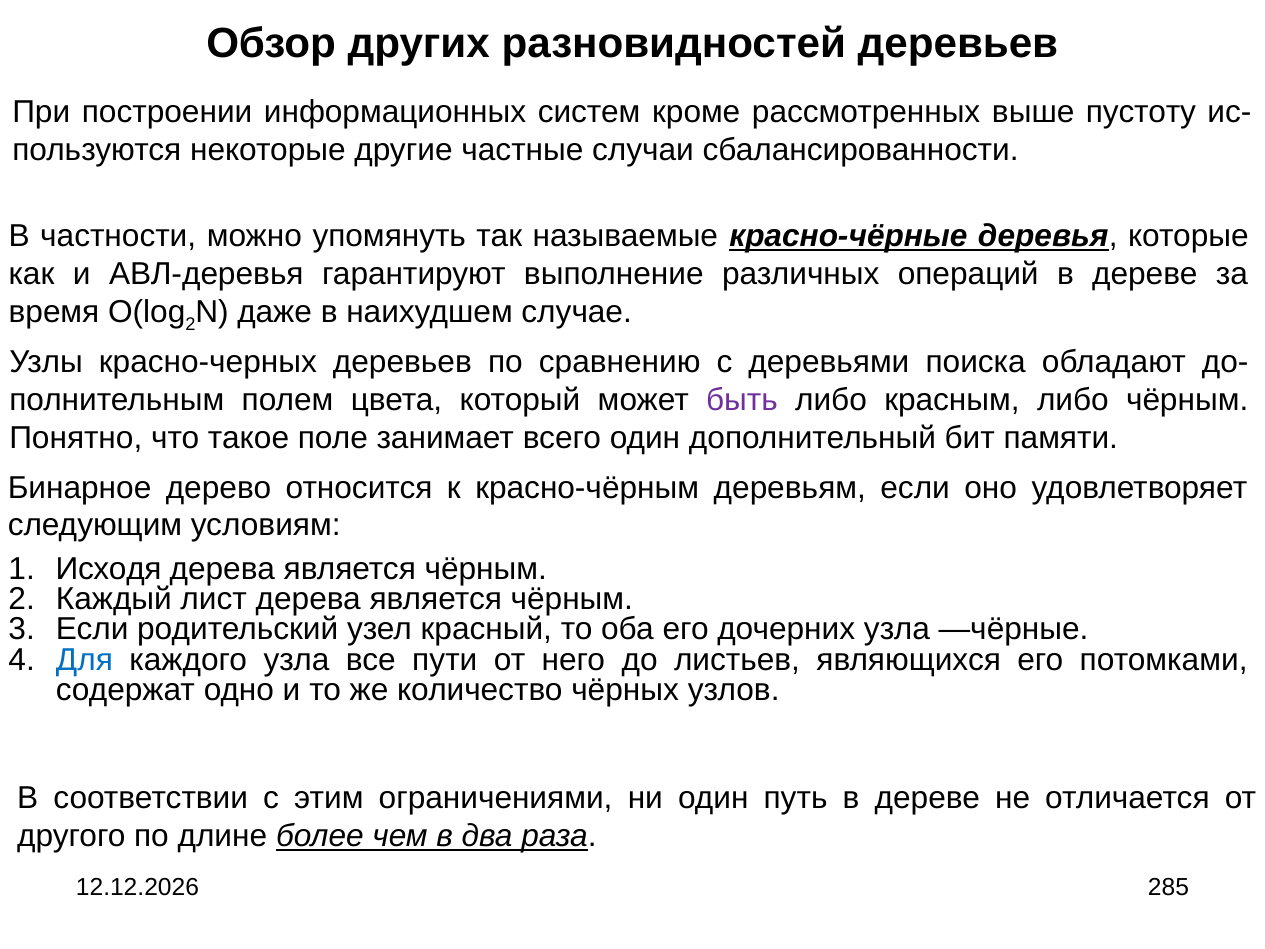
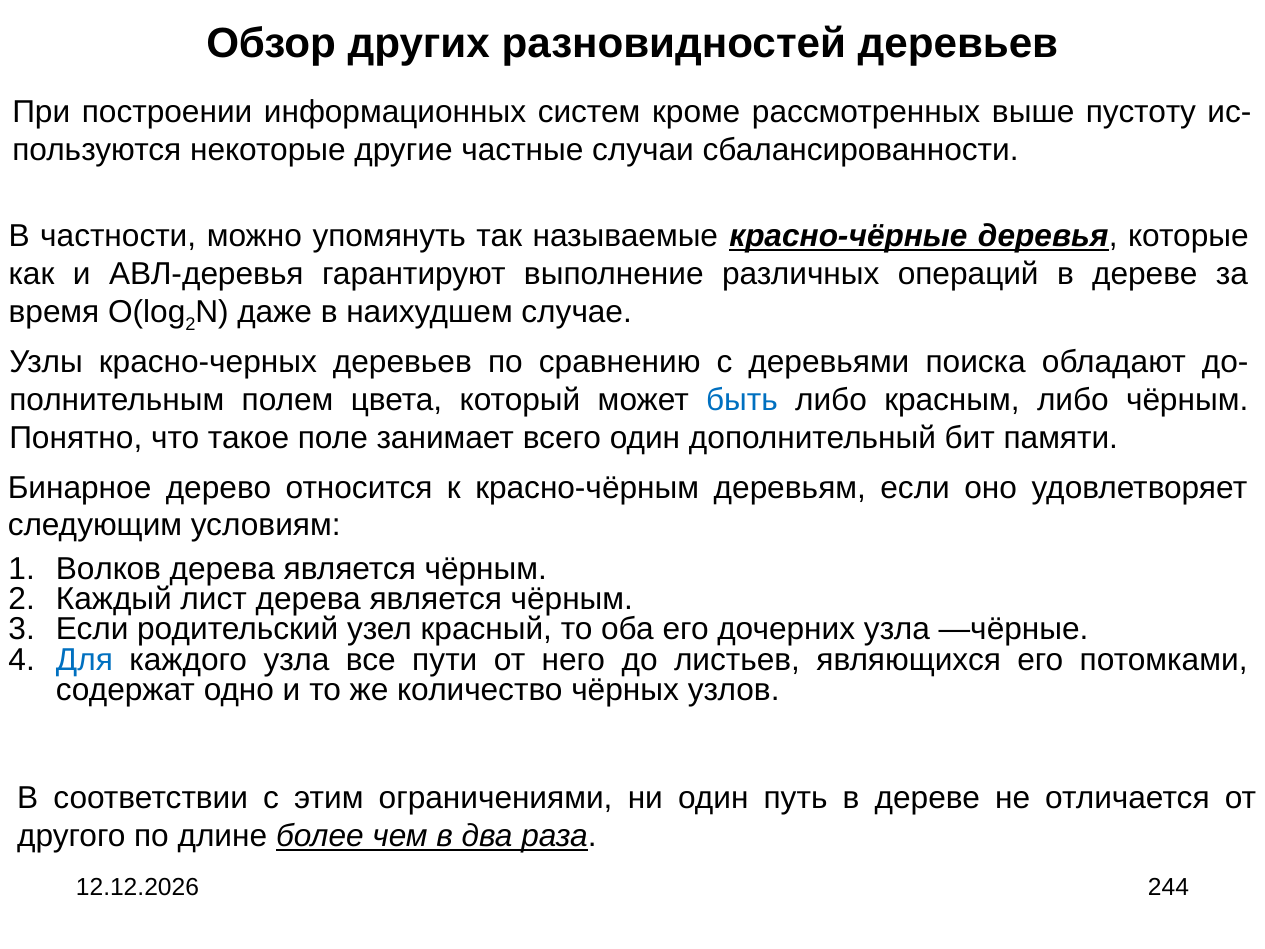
быть colour: purple -> blue (742, 400)
Исходя: Исходя -> Волков (108, 569)
285: 285 -> 244 (1168, 887)
